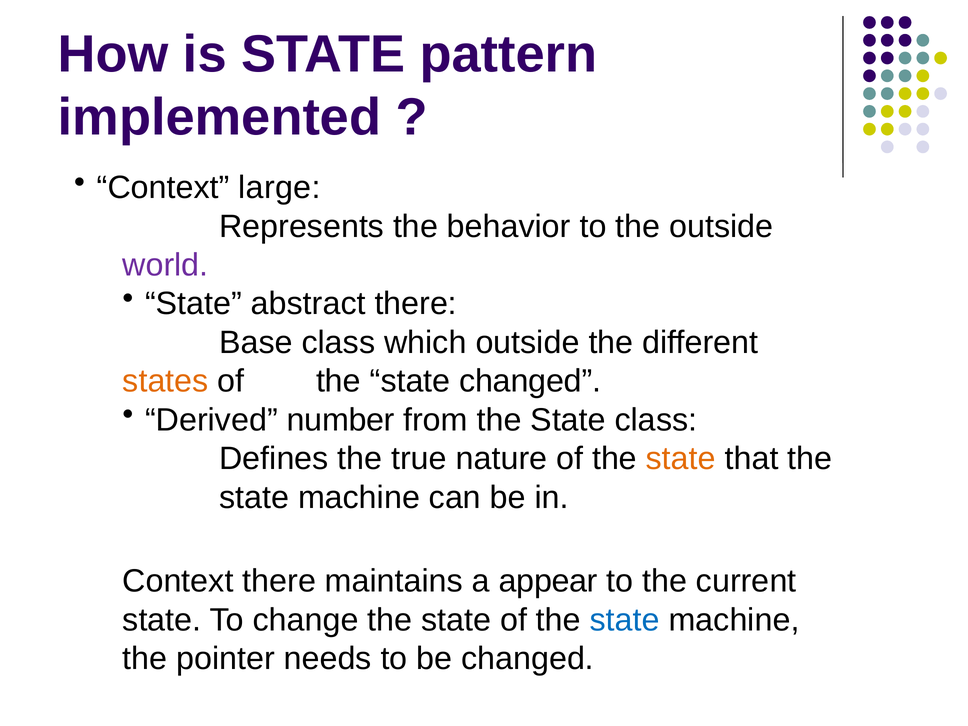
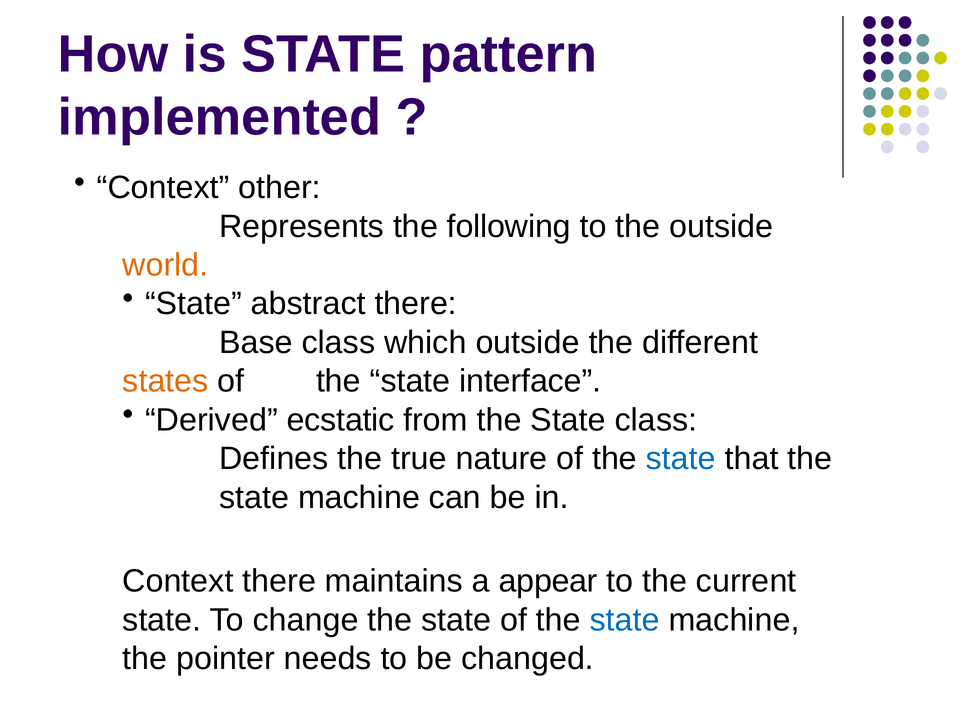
large: large -> other (280, 188)
behavior: behavior -> following (509, 226)
world colour: purple -> orange (165, 265)
state changed: changed -> interface (530, 381)
number: number -> ecstatic (341, 420)
state colour: orange -> blue (681, 459)
